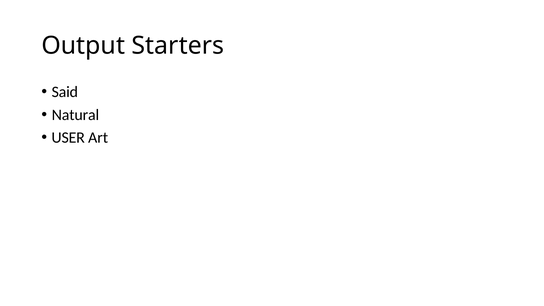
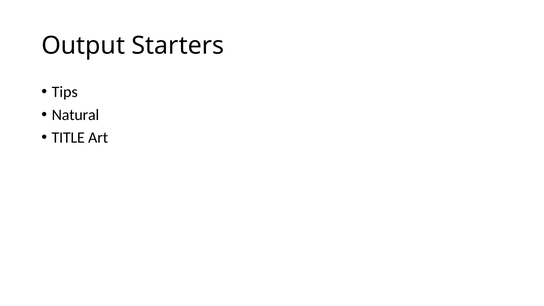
Said: Said -> Tips (65, 92)
USER: USER -> TITLE (68, 138)
